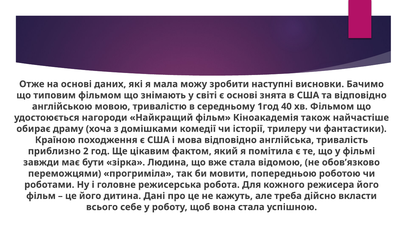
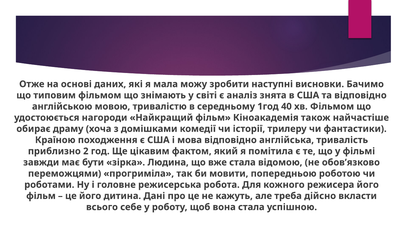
є основі: основі -> аналіз (242, 95)
